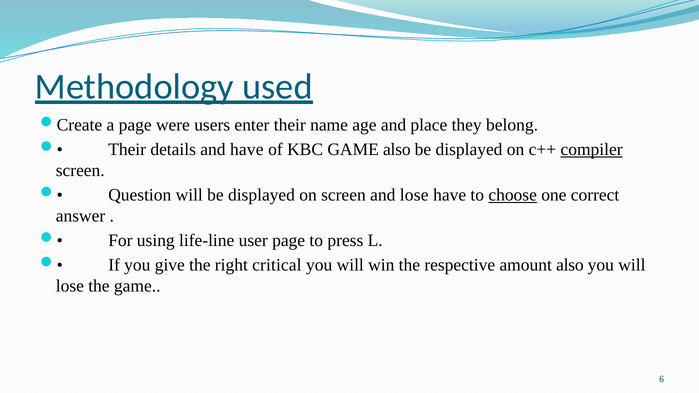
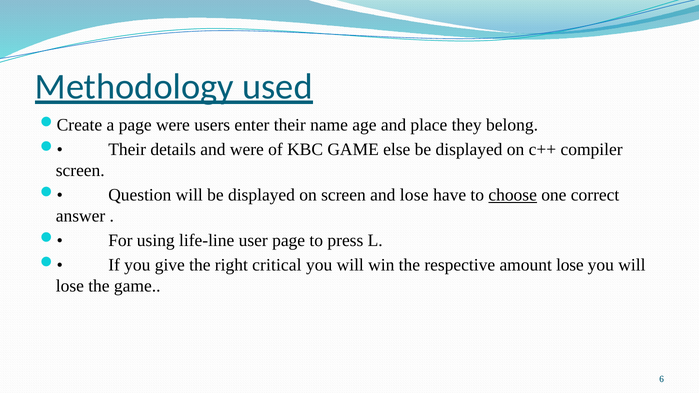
and have: have -> were (247, 150)
GAME also: also -> else (397, 150)
compiler underline: present -> none (592, 150)
amount also: also -> lose (570, 265)
